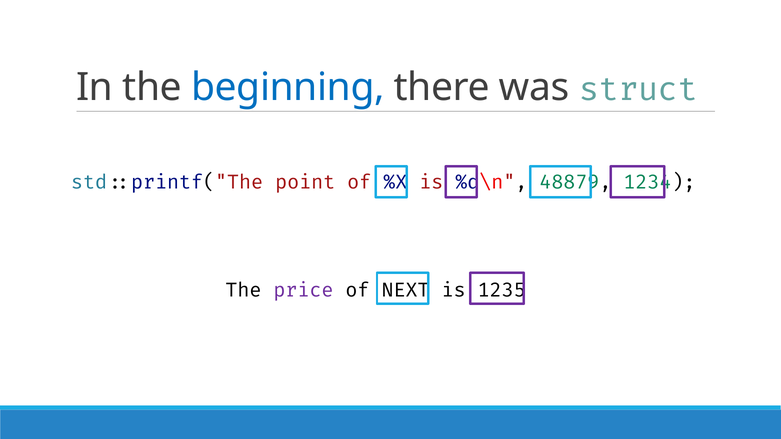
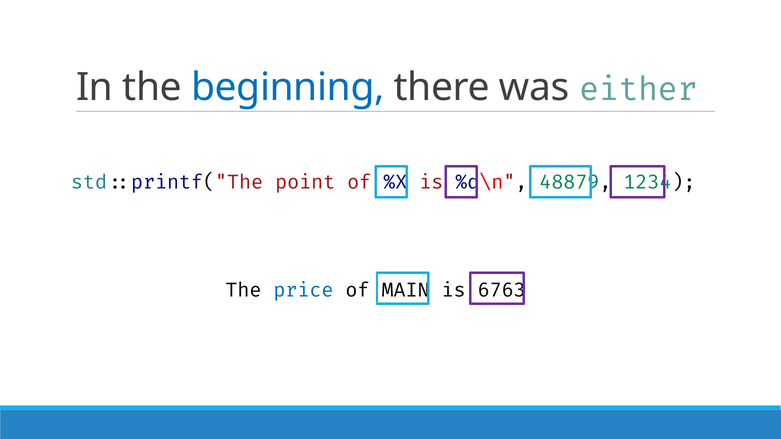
struct: struct -> either (638, 90)
price colour: purple -> blue (303, 291)
NEXT: NEXT -> MAIN (406, 291)
1235: 1235 -> 6763 (502, 291)
